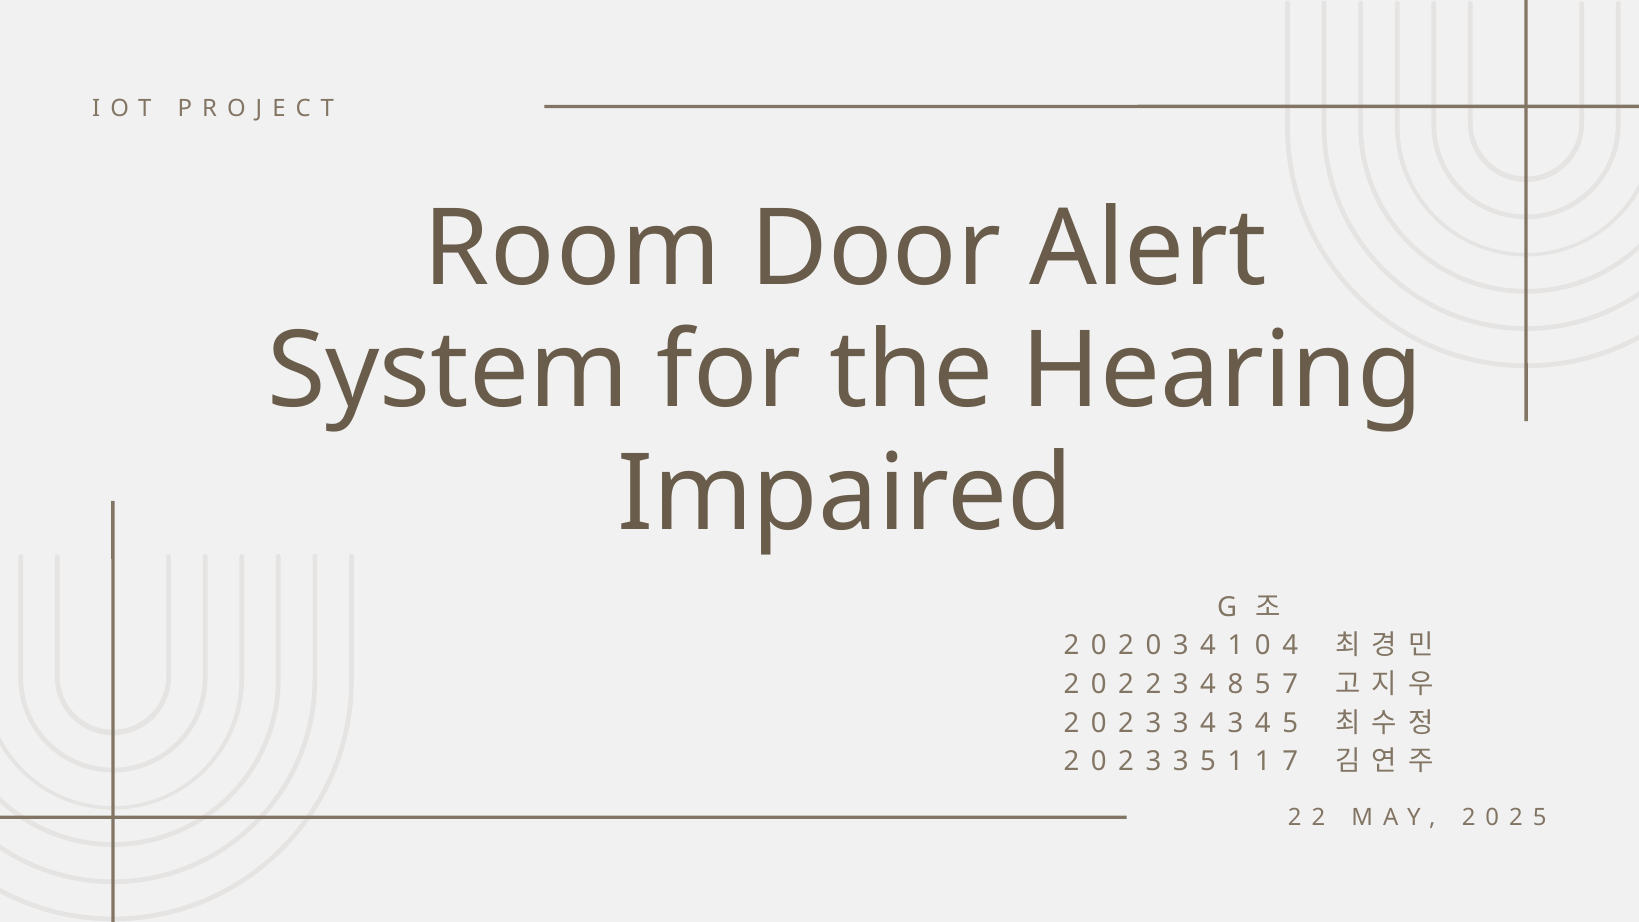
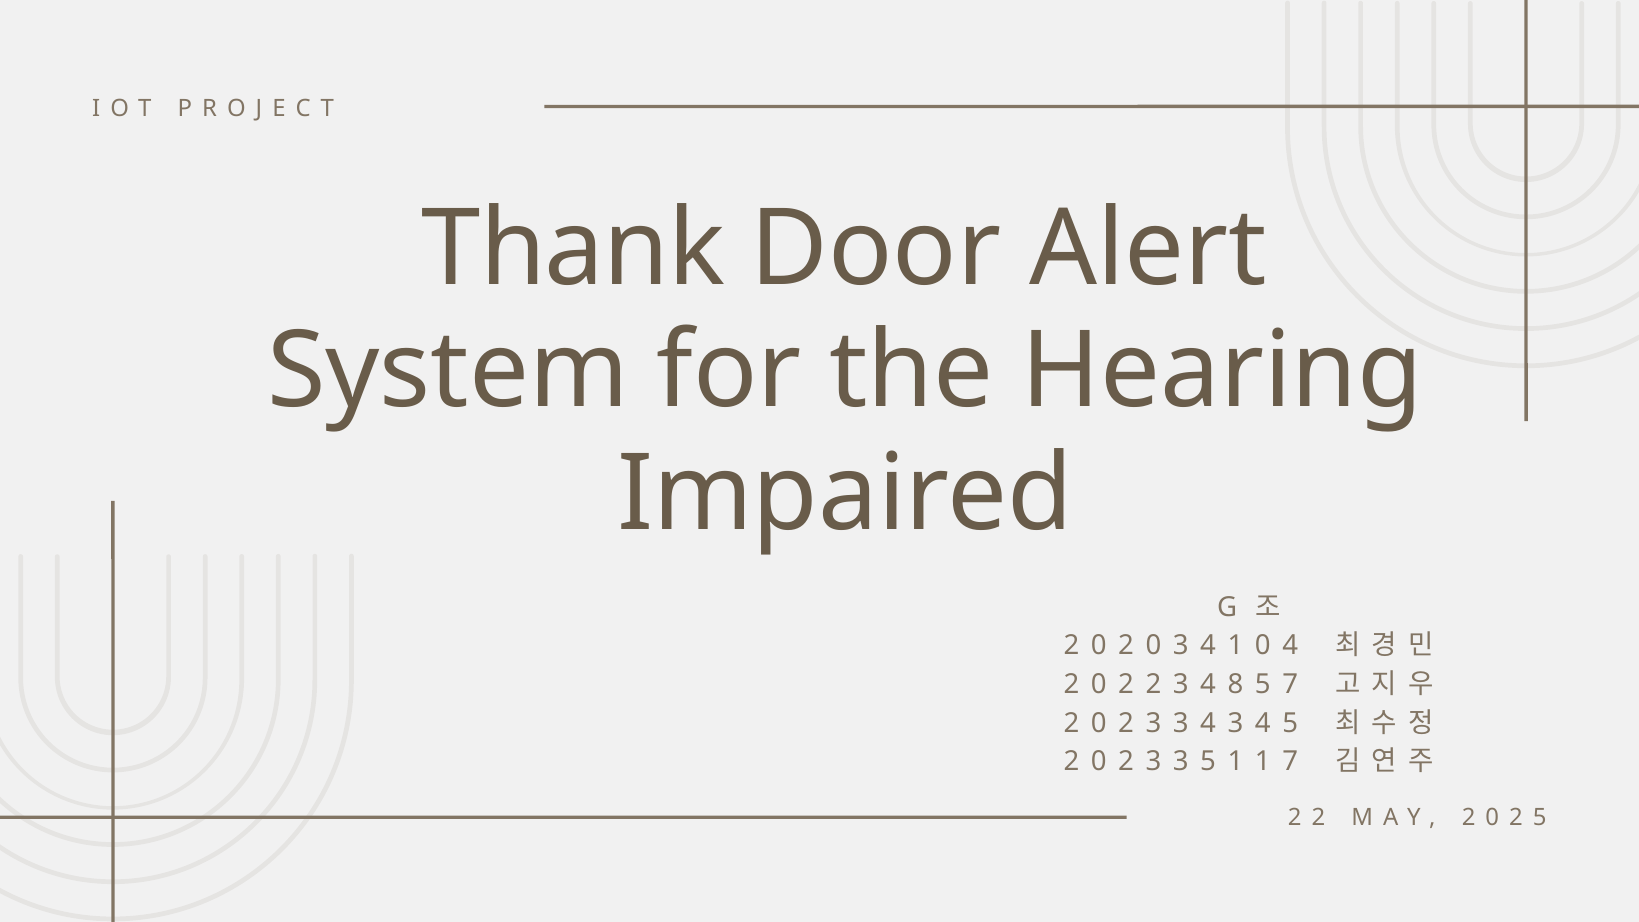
Room: Room -> Thank (574, 249)
